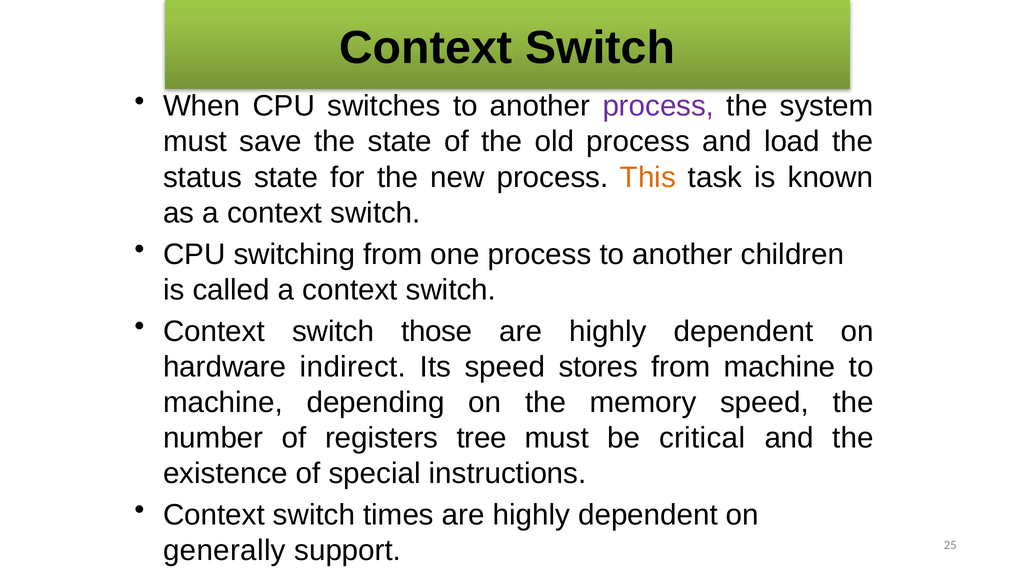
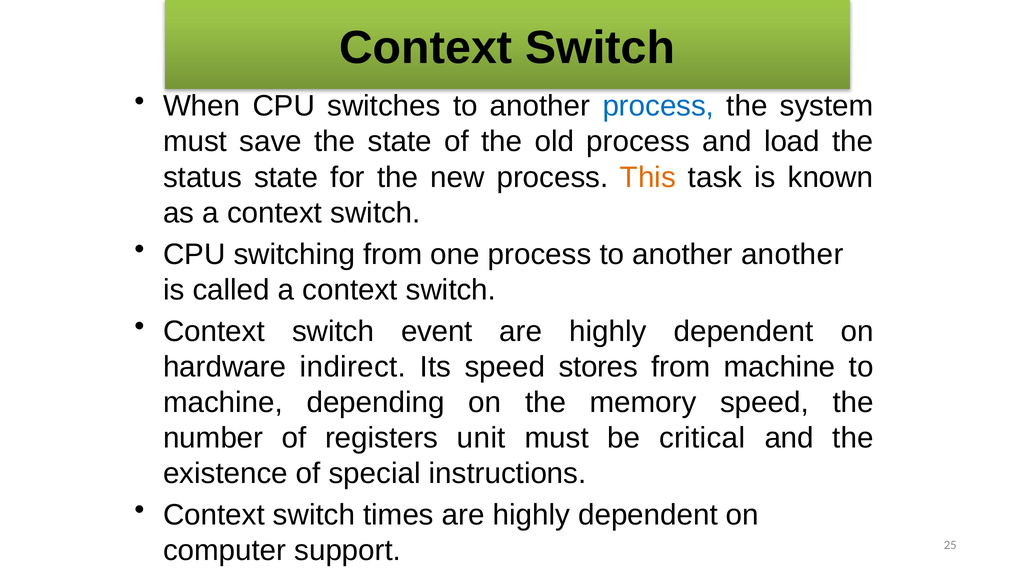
process colour: purple -> blue (658, 106)
another children: children -> another (792, 254)
those: those -> event (437, 331)
tree: tree -> unit (481, 438)
generally: generally -> computer (225, 550)
